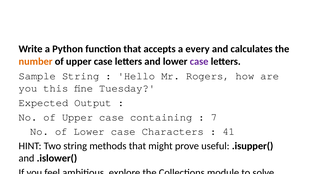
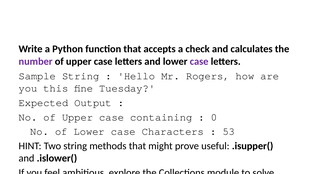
every: every -> check (198, 49)
number colour: orange -> purple (36, 62)
7: 7 -> 0 (214, 117)
41: 41 -> 53 (229, 132)
